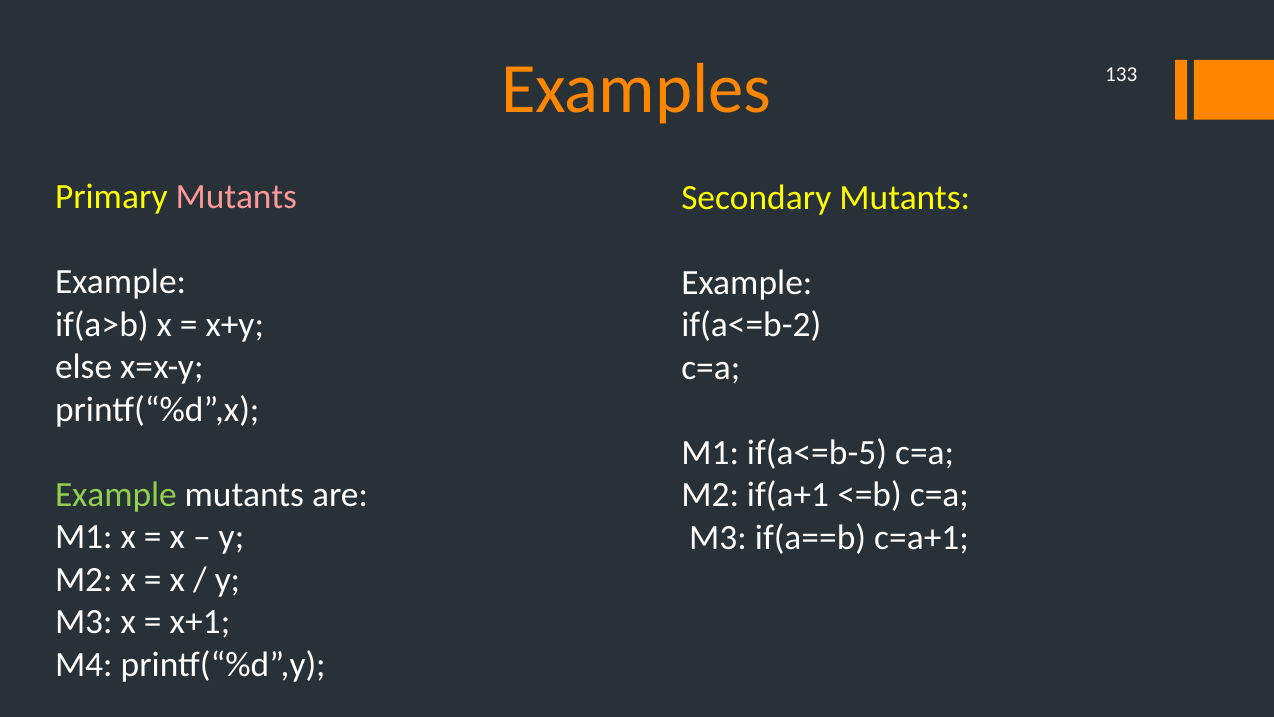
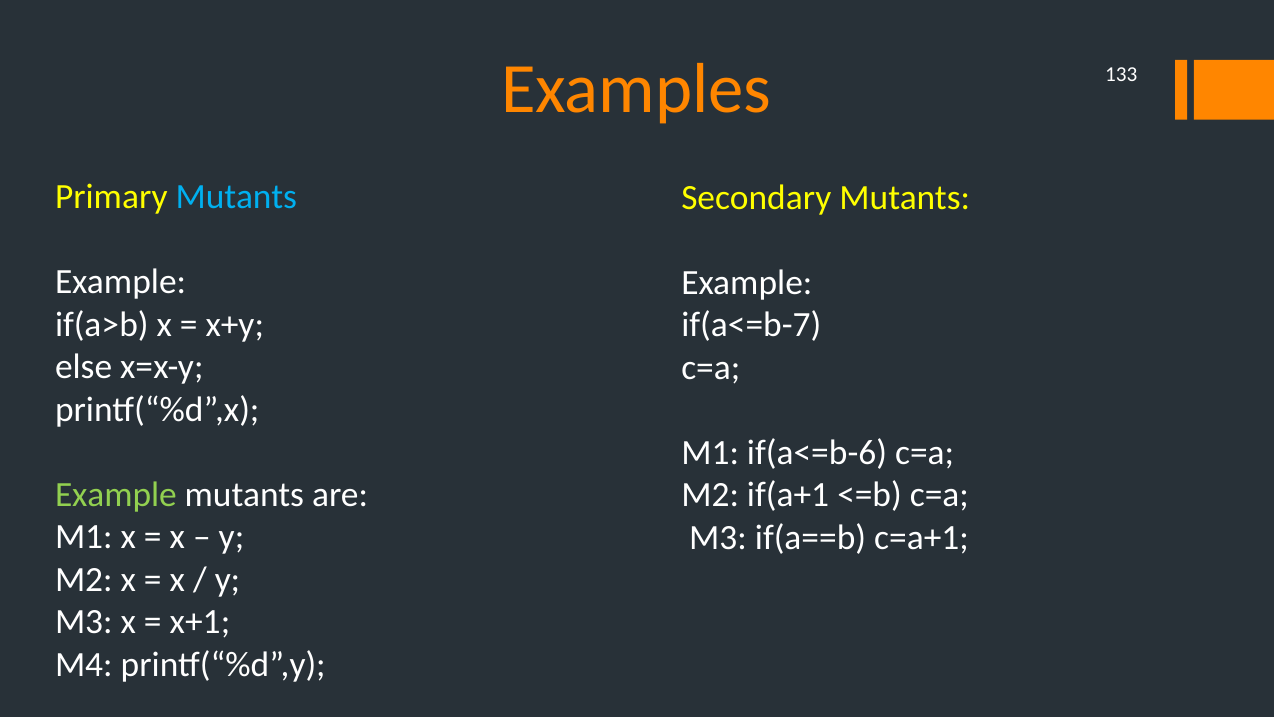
Mutants colour: pink -> light blue (236, 197)
if(a<=b-2: if(a<=b-2 -> if(a<=b-7 (751, 325)
if(a<=b-5: if(a<=b-5 -> if(a<=b-6 (817, 452)
